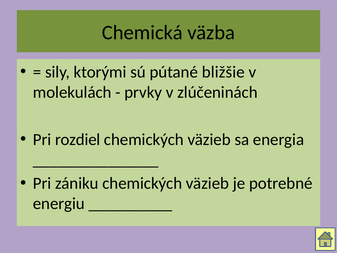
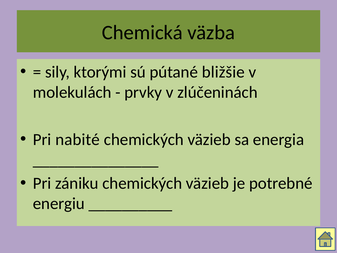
rozdiel: rozdiel -> nabité (78, 139)
